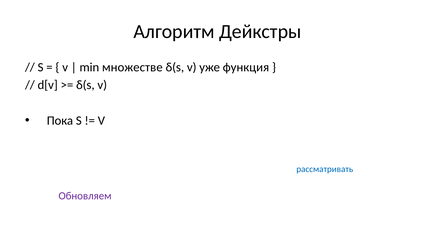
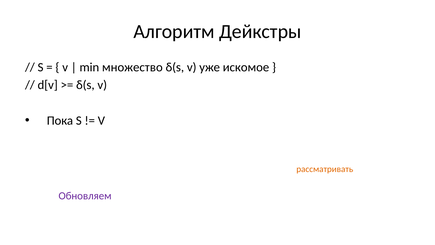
множестве: множестве -> множество (132, 67)
функция: функция -> искомое (246, 67)
рассматривать colour: blue -> orange (325, 169)
